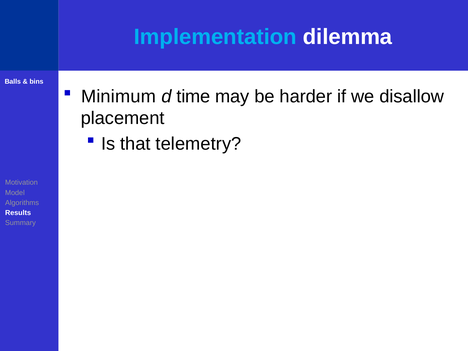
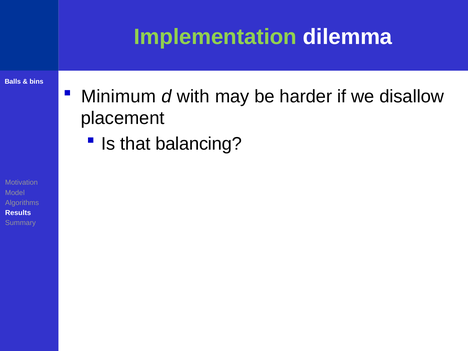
Implementation colour: light blue -> light green (215, 37)
time: time -> with (193, 96)
telemetry: telemetry -> balancing (199, 144)
